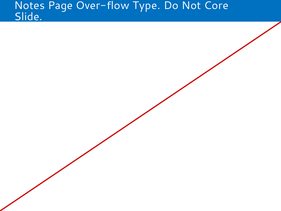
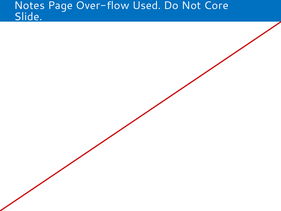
Type: Type -> Used (147, 6)
